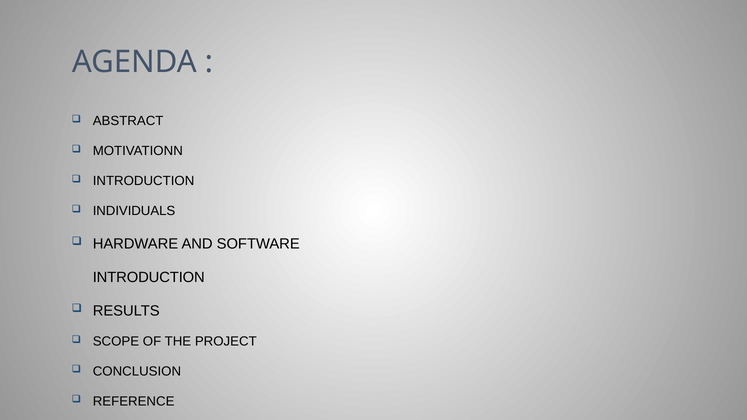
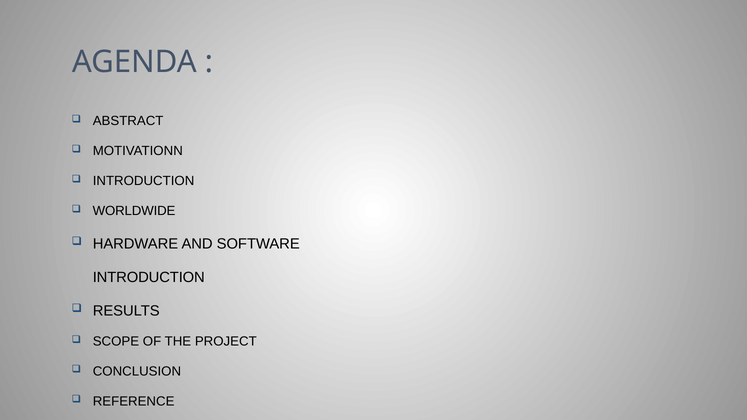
INDIVIDUALS: INDIVIDUALS -> WORLDWIDE (134, 211)
